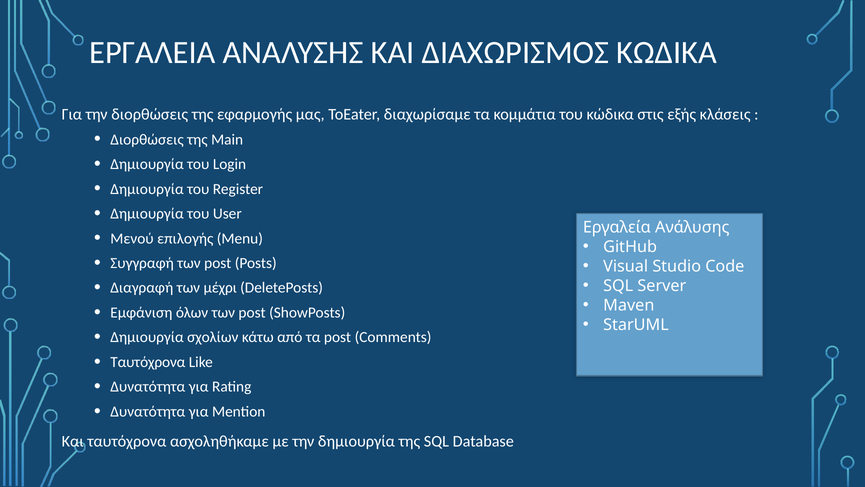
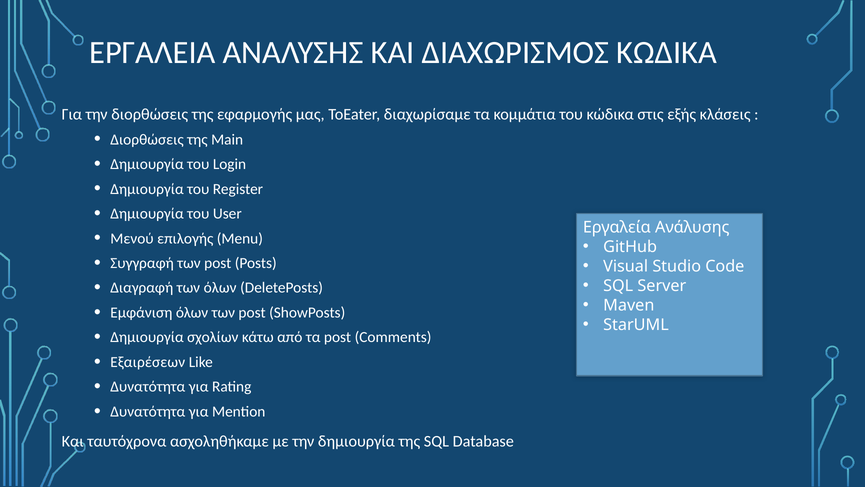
των μέχρι: μέχρι -> όλων (220, 288)
Ταυτόχρονα: Ταυτόχρονα -> Εξαιρέσεων (148, 362)
